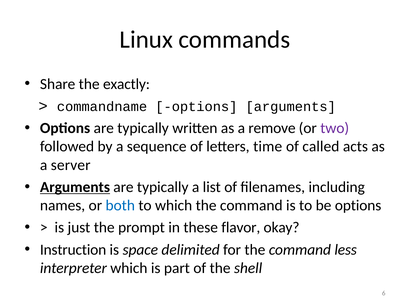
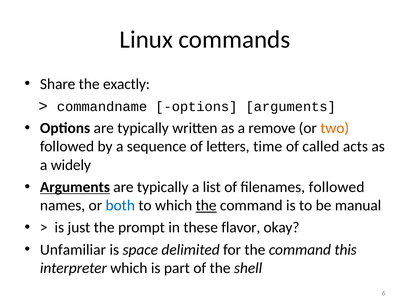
two colour: purple -> orange (335, 128)
server: server -> widely (71, 165)
filenames including: including -> followed (337, 187)
the underline: none -> present (206, 206)
be options: options -> manual (358, 206)
Instruction: Instruction -> Unfamiliar (73, 250)
less: less -> this (346, 250)
